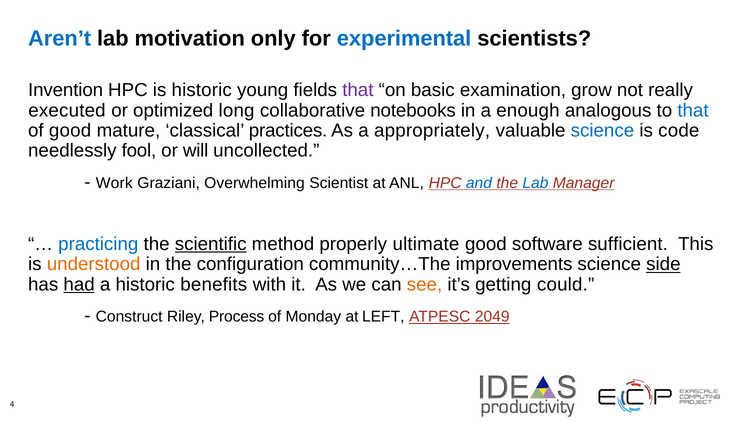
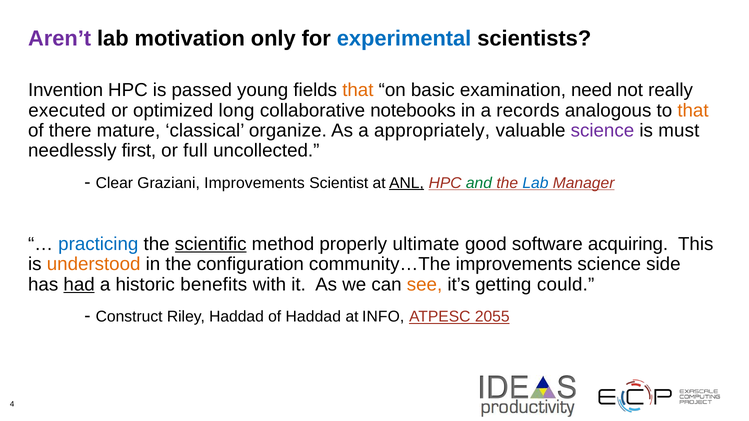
Aren’t colour: blue -> purple (60, 39)
is historic: historic -> passed (202, 90)
that colour: purple -> orange (358, 90)
grow: grow -> need (592, 90)
enough: enough -> records (528, 110)
that colour: blue -> orange (693, 110)
of good: good -> there (70, 131)
practices: practices -> organize (288, 131)
science colour: blue -> purple (602, 131)
code: code -> must (679, 131)
fool: fool -> first (139, 151)
will: will -> full (195, 151)
Work: Work -> Clear (114, 183)
Graziani Overwhelming: Overwhelming -> Improvements (254, 183)
ANL underline: none -> present (407, 183)
and colour: blue -> green (479, 183)
sufficient: sufficient -> acquiring (628, 244)
side underline: present -> none (663, 265)
Riley Process: Process -> Haddad (236, 317)
of Monday: Monday -> Haddad (313, 317)
LEFT: LEFT -> INFO (383, 317)
2049: 2049 -> 2055 (492, 317)
